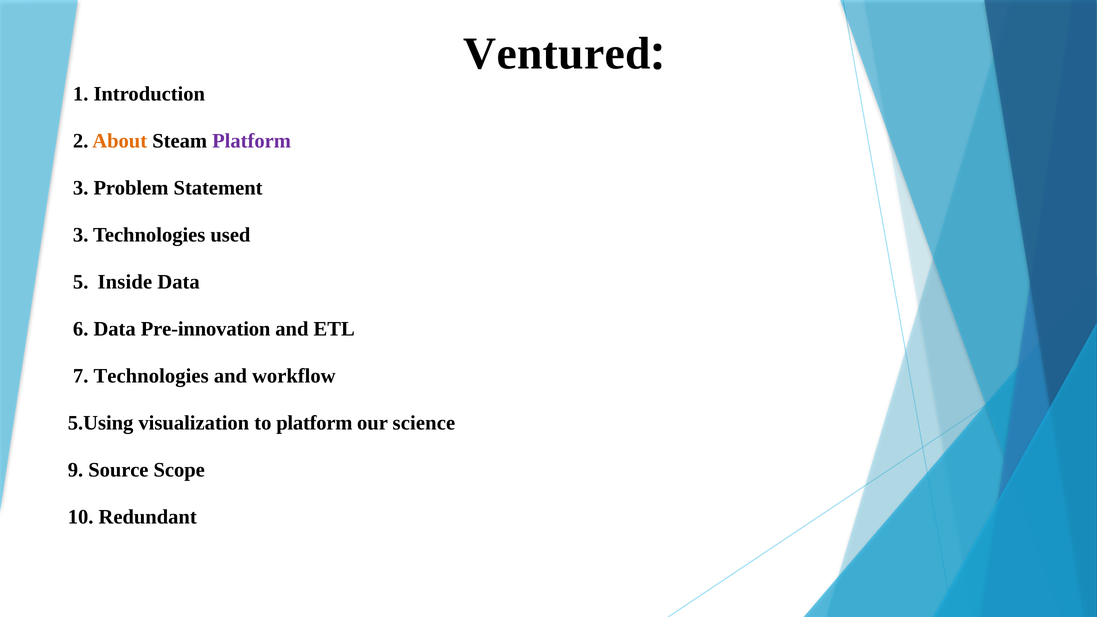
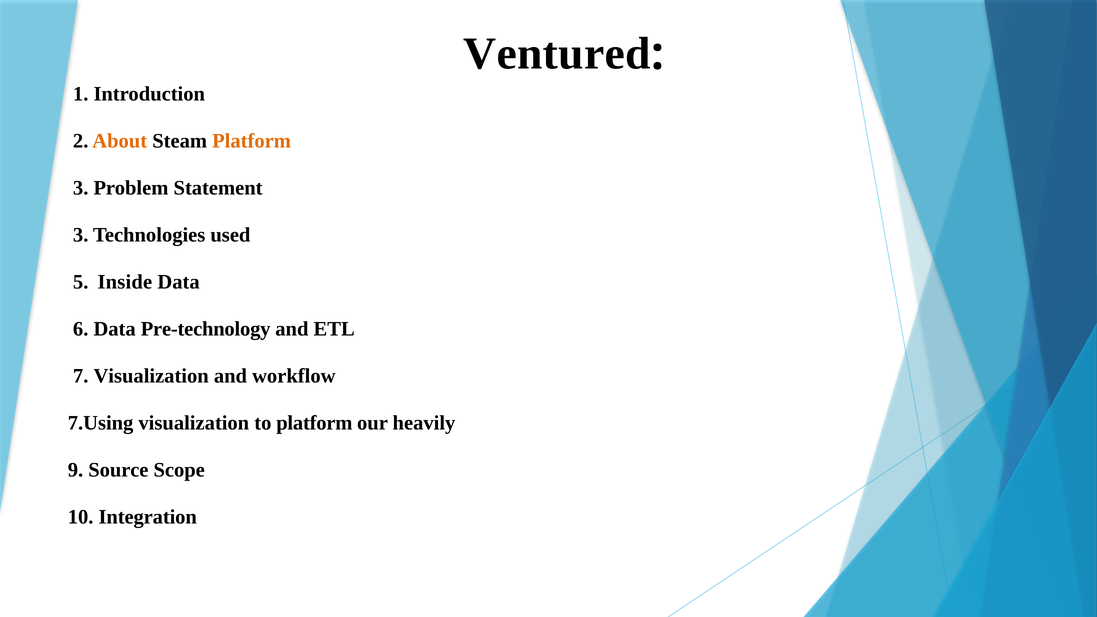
Platform colour: purple -> orange (252, 141)
Pre-innovation: Pre-innovation -> Pre-technology (206, 329)
7 Technologies: Technologies -> Visualization (151, 376)
5.Using: 5.Using -> 7.Using (101, 423)
science: science -> heavily (424, 423)
Redundant: Redundant -> Integration (148, 517)
